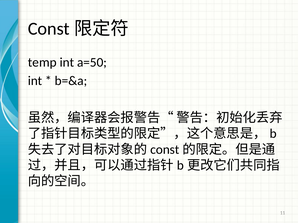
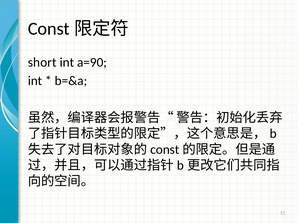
temp: temp -> short (42, 62)
a=50: a=50 -> a=90 (92, 62)
